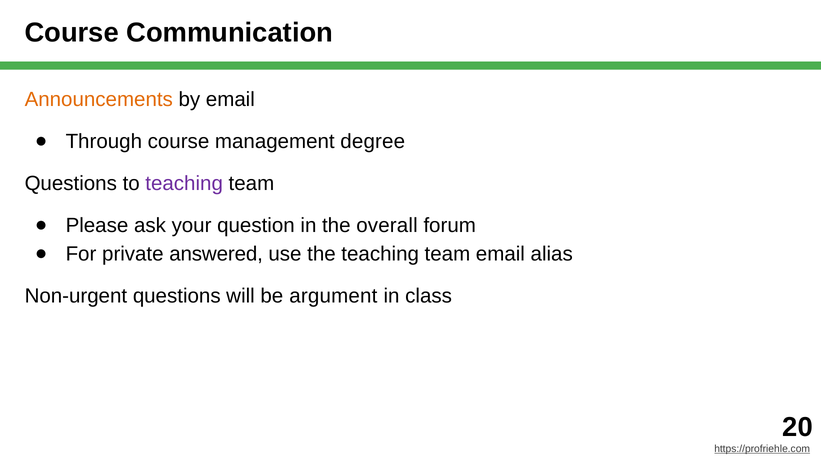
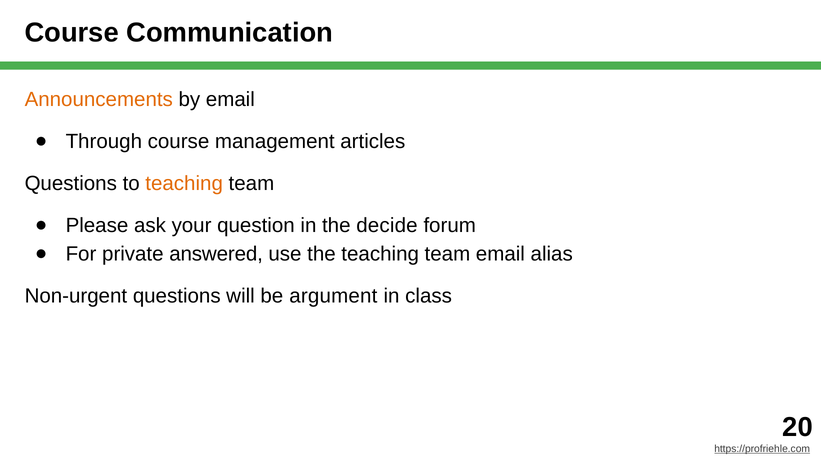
degree: degree -> articles (373, 142)
teaching colour: purple -> orange (184, 184)
overall: overall -> decide (387, 225)
